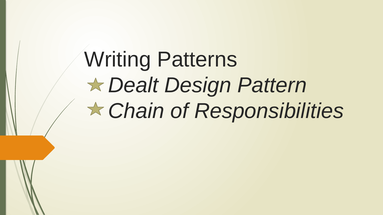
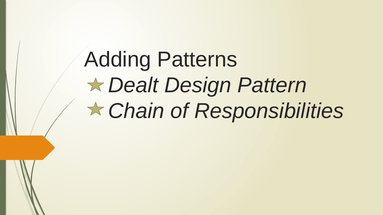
Writing: Writing -> Adding (118, 60)
